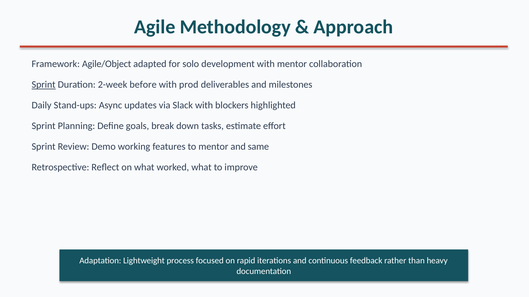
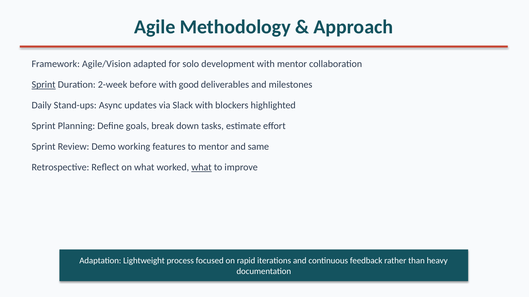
Agile/Object: Agile/Object -> Agile/Vision (107, 64)
prod: prod -> good (189, 85)
what underline: none -> present (201, 168)
